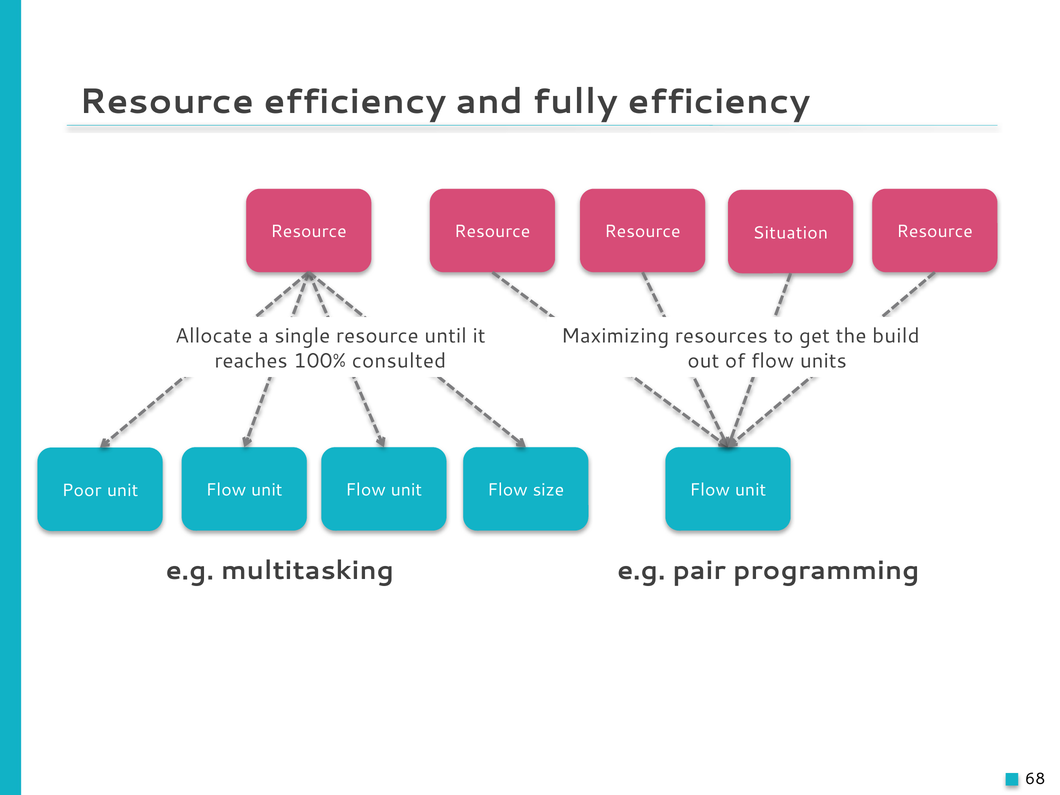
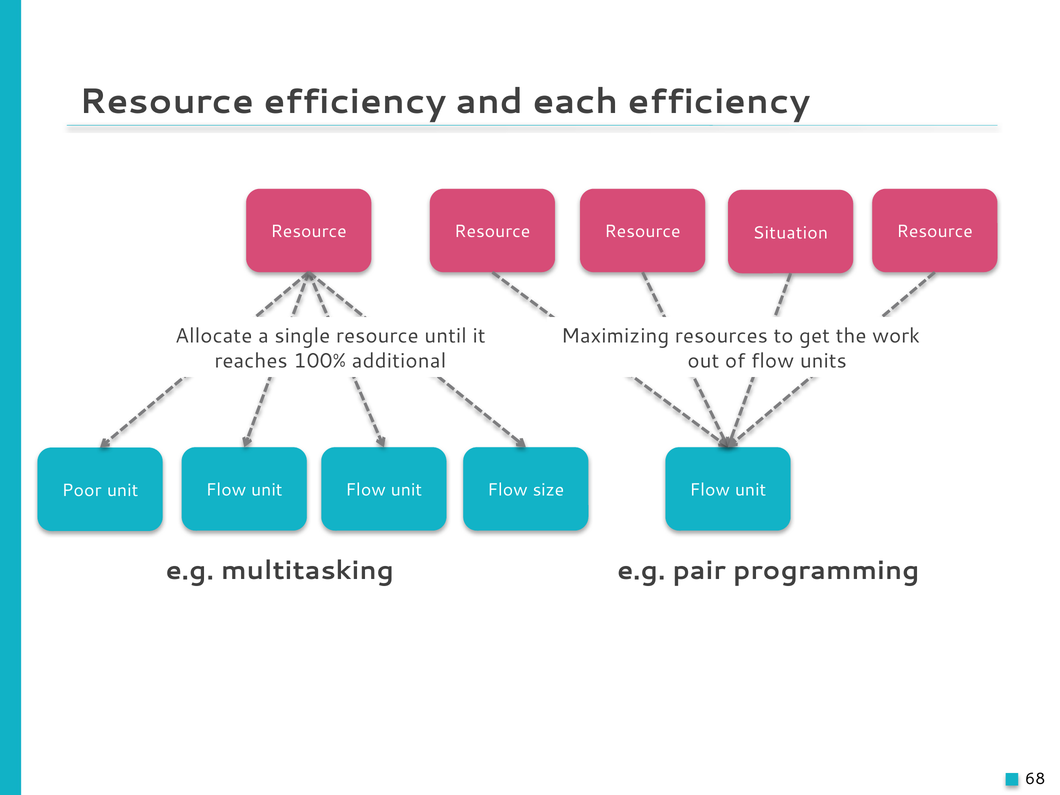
fully: fully -> each (576, 101)
build: build -> work (896, 336)
consulted: consulted -> additional (399, 361)
